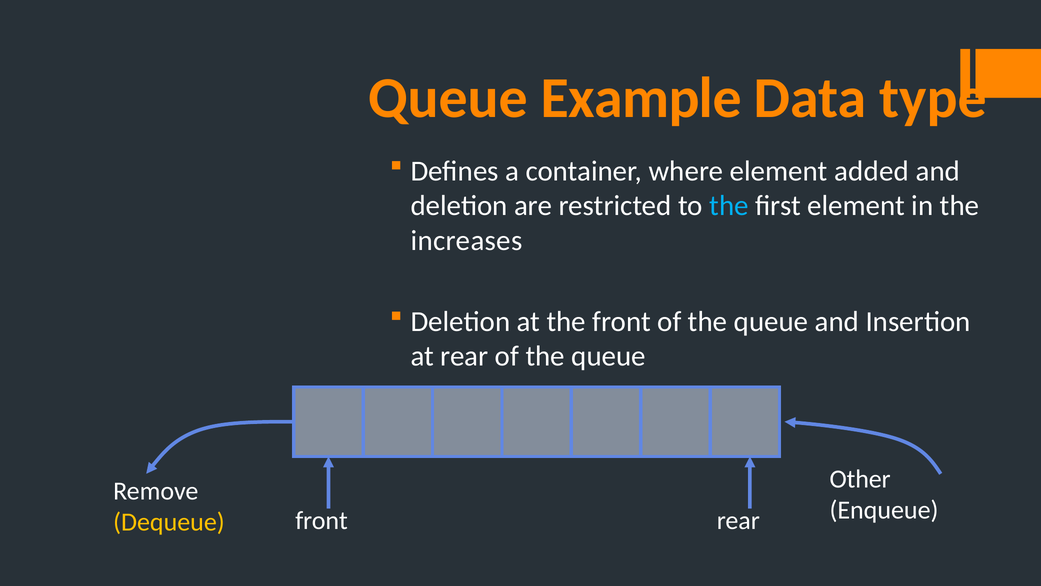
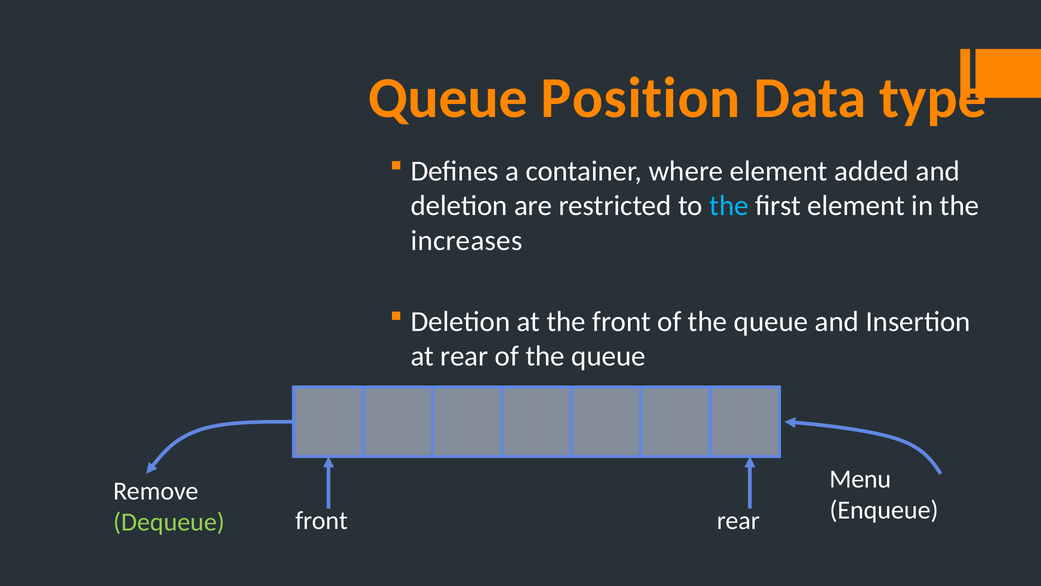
Example: Example -> Position (641, 98)
Other: Other -> Menu (860, 479)
Dequeue colour: yellow -> light green (169, 522)
